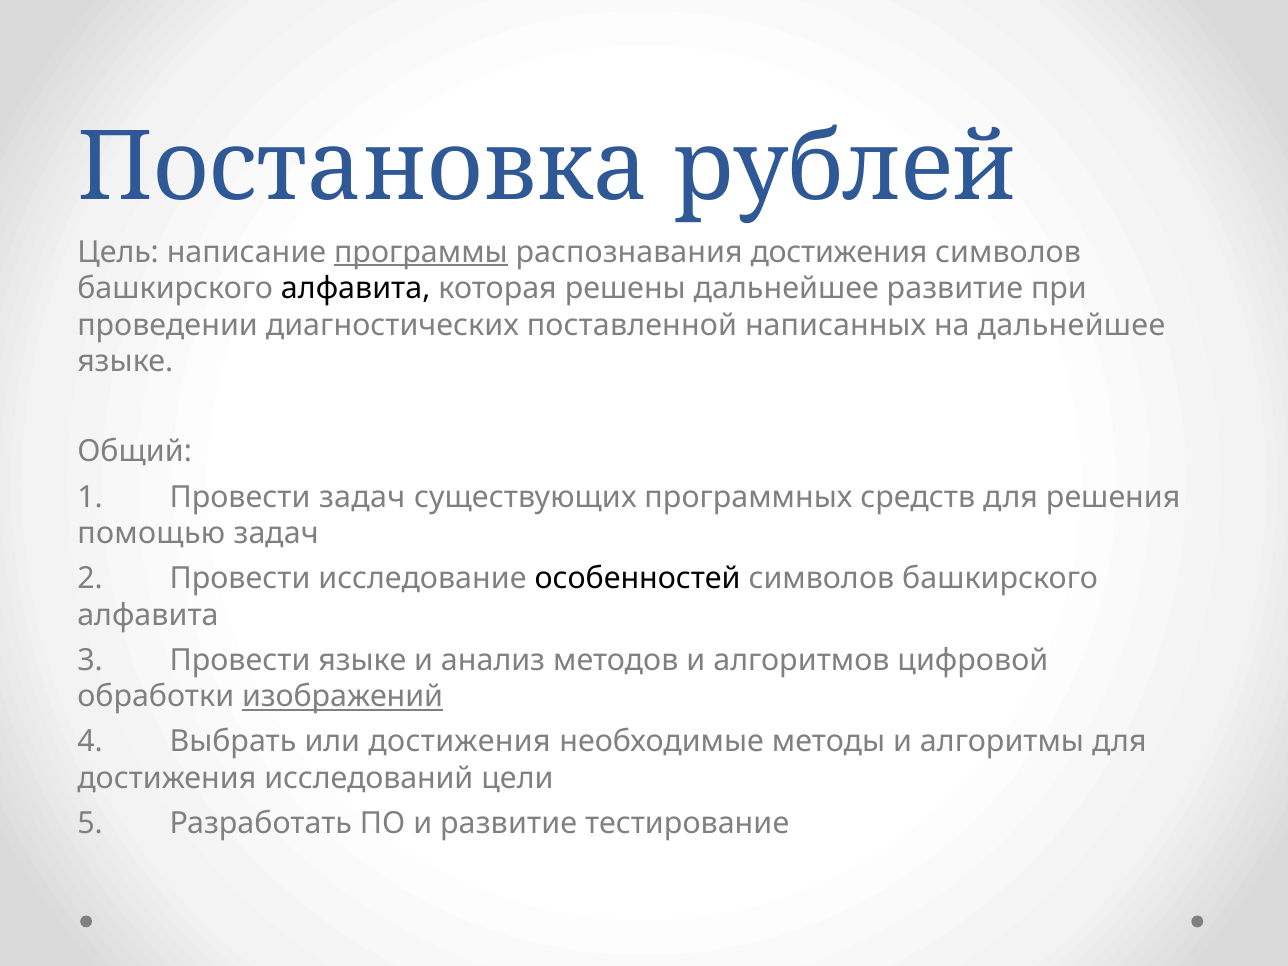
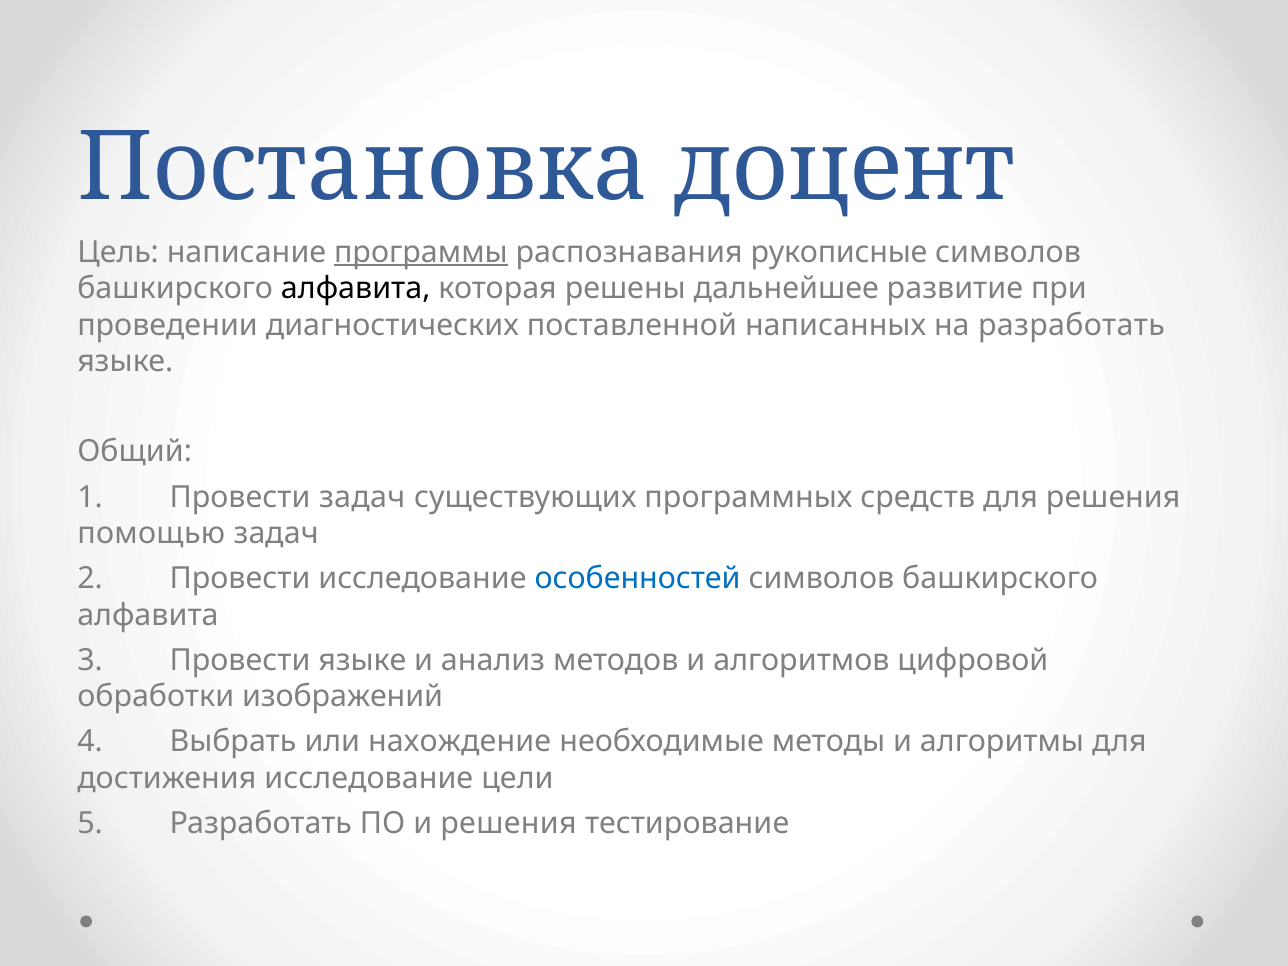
рублей: рублей -> доцент (845, 168)
распознавания достижения: достижения -> рукописные (839, 252)
на дальнейшее: дальнейшее -> разработать (1071, 325)
особенностей colour: black -> blue (638, 579)
изображений underline: present -> none (343, 697)
или достижения: достижения -> нахождение (460, 742)
достижения исследований: исследований -> исследование (369, 778)
и развитие: развитие -> решения (508, 823)
